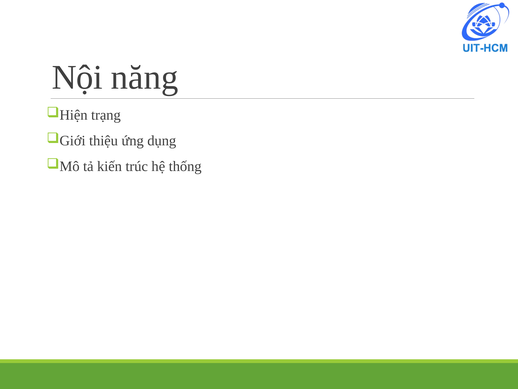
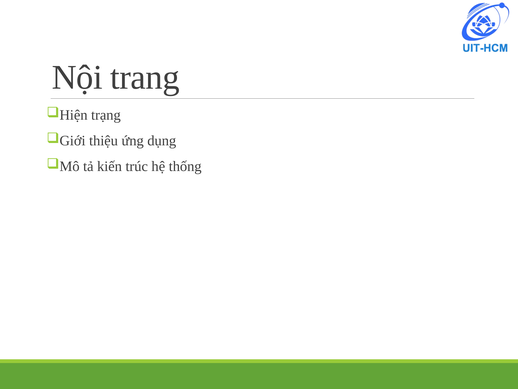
năng: năng -> trang (145, 77)
